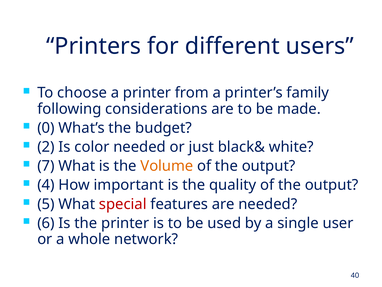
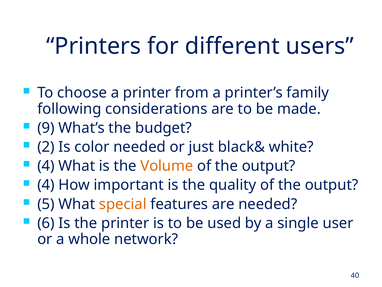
0: 0 -> 9 (46, 128)
7: 7 -> 4 (46, 166)
special colour: red -> orange (123, 204)
